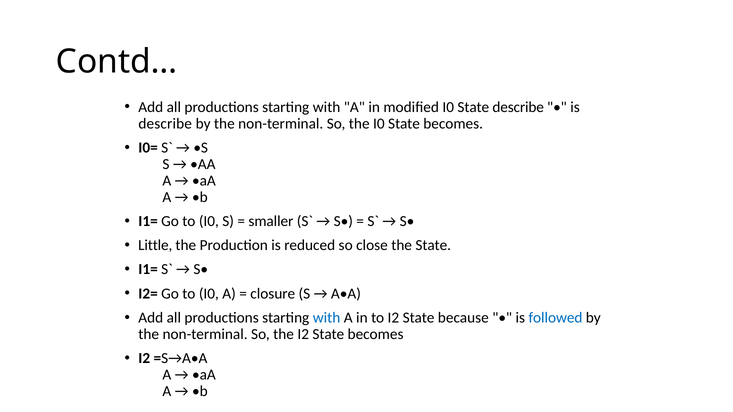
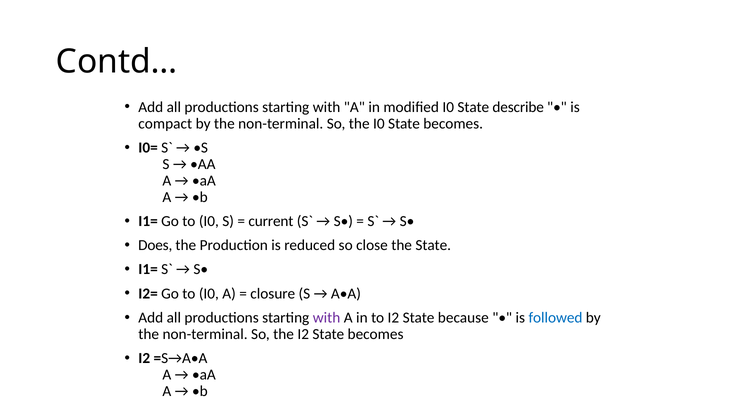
describe: describe -> compact (165, 124)
smaller: smaller -> current (271, 221)
Little: Little -> Does (155, 245)
with colour: blue -> purple (327, 318)
